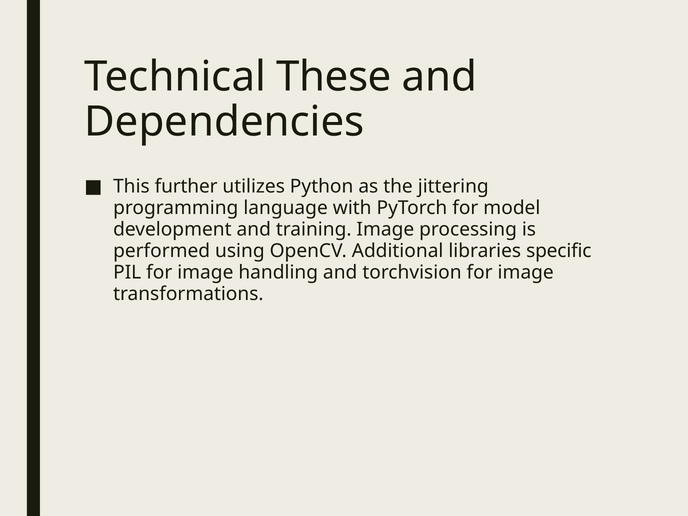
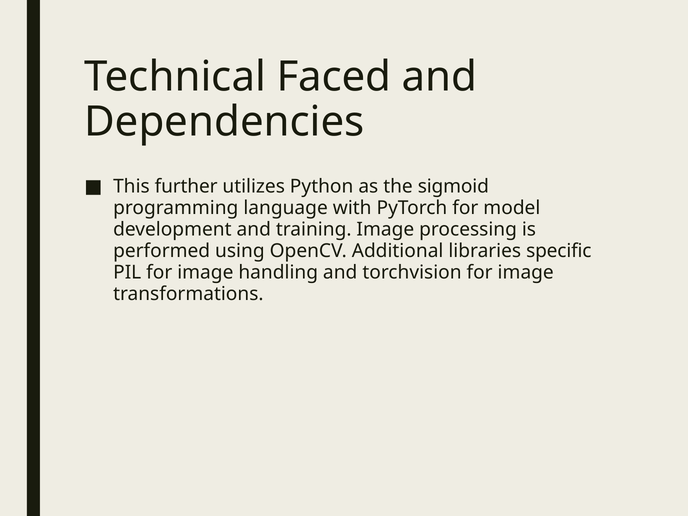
These: These -> Faced (334, 77)
jittering: jittering -> sigmoid (453, 186)
